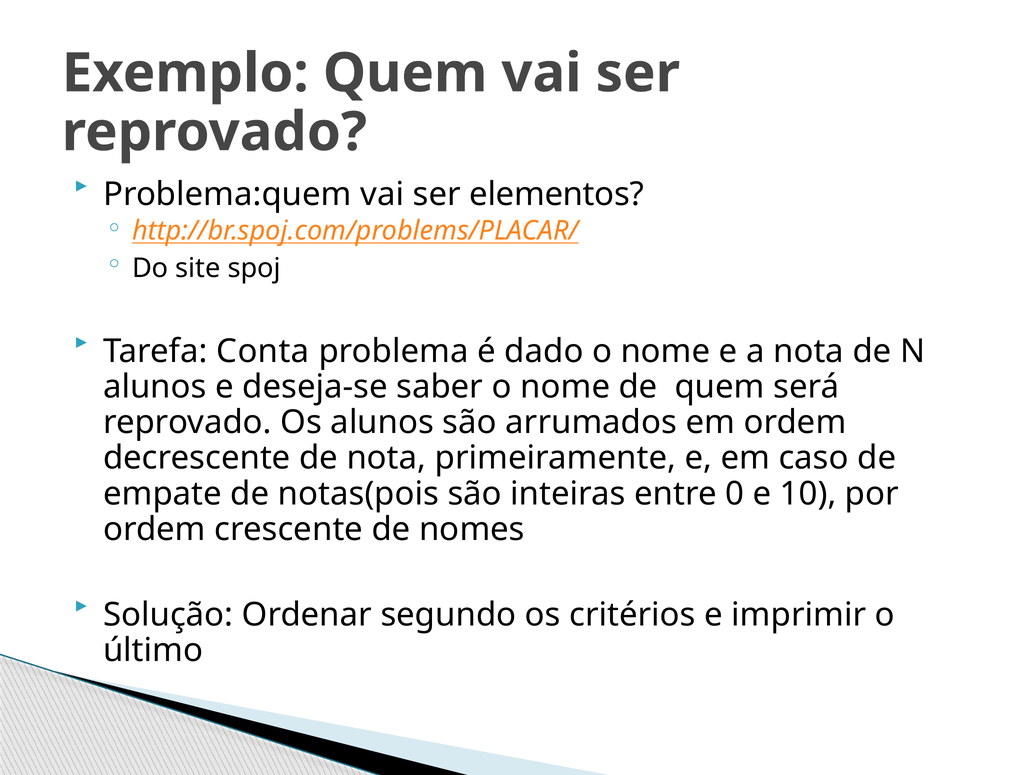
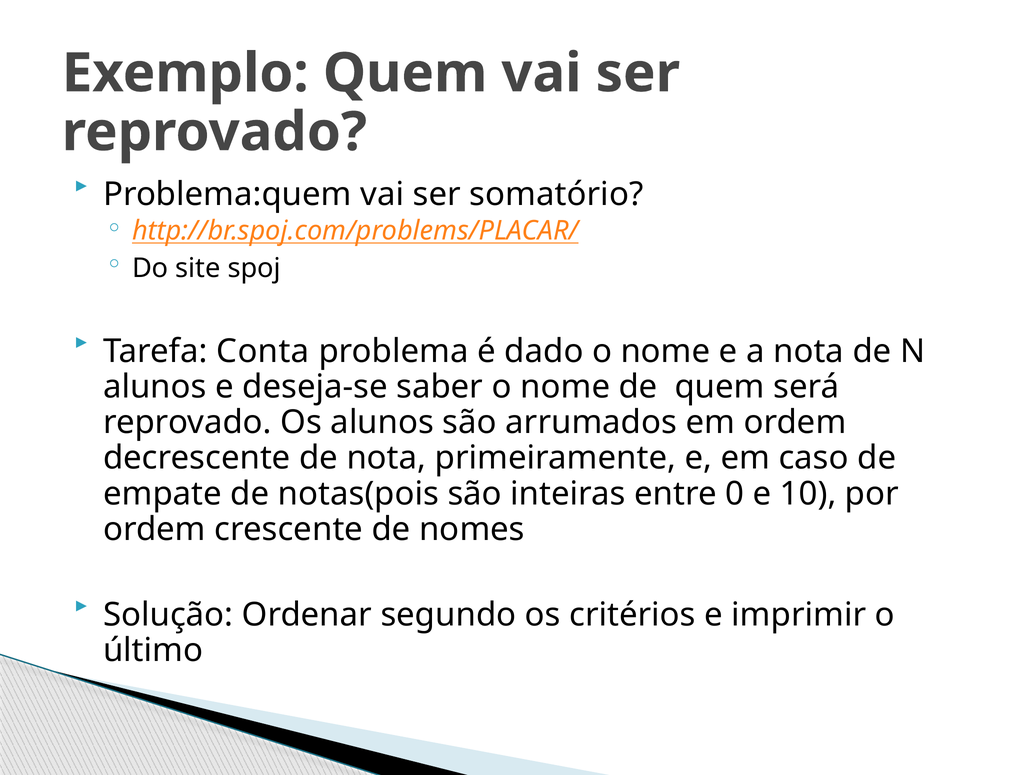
elementos: elementos -> somatório (556, 195)
